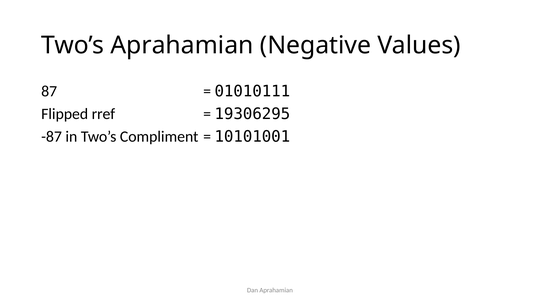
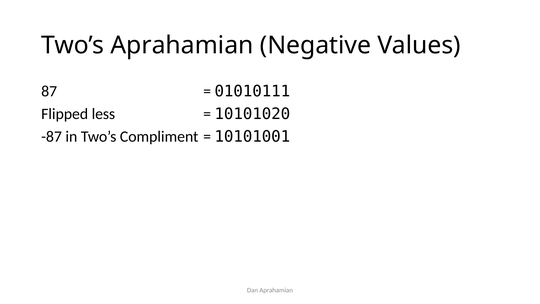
rref: rref -> less (103, 114)
19306295: 19306295 -> 10101020 (252, 114)
